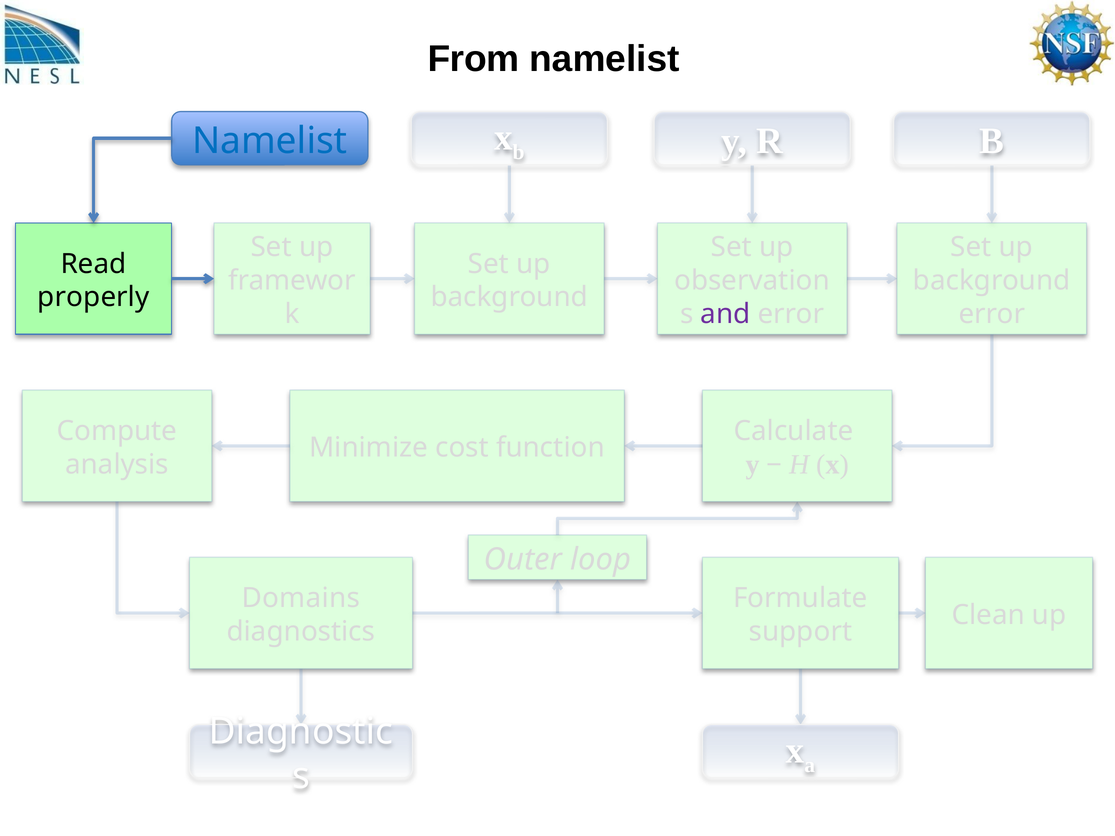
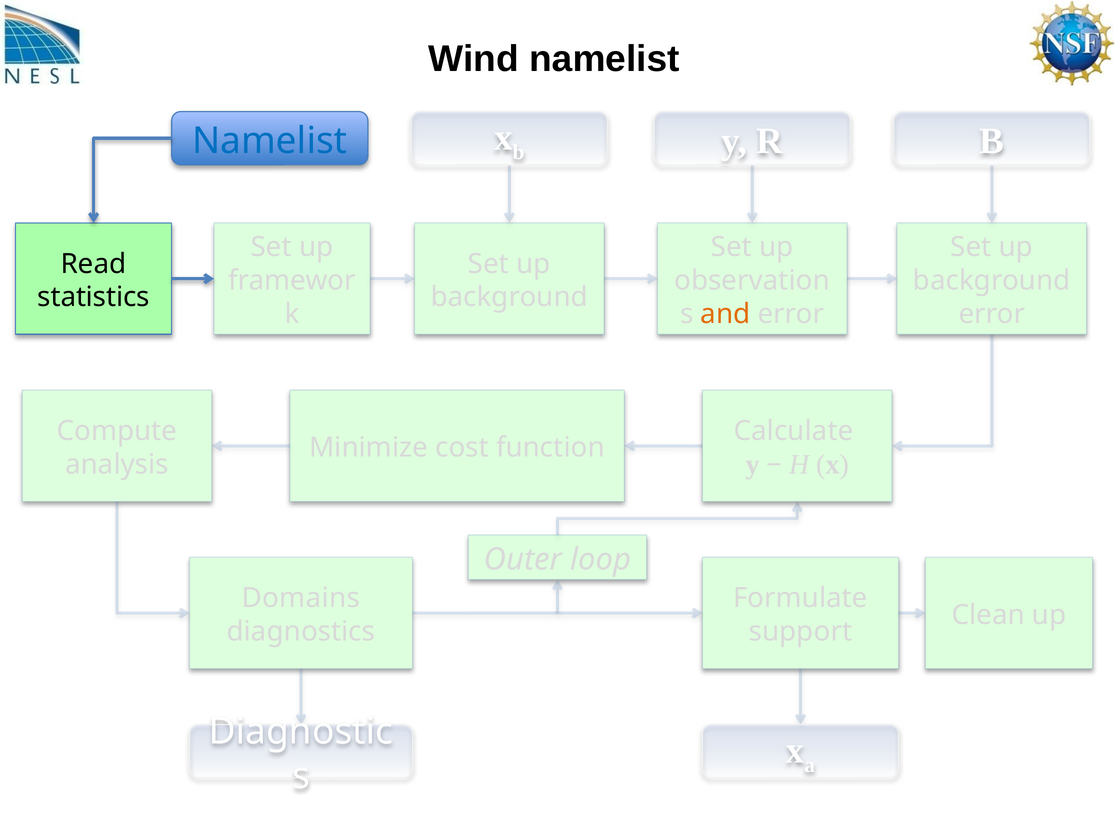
From: From -> Wind (473, 59)
properly: properly -> statistics (94, 297)
and colour: purple -> orange (725, 314)
